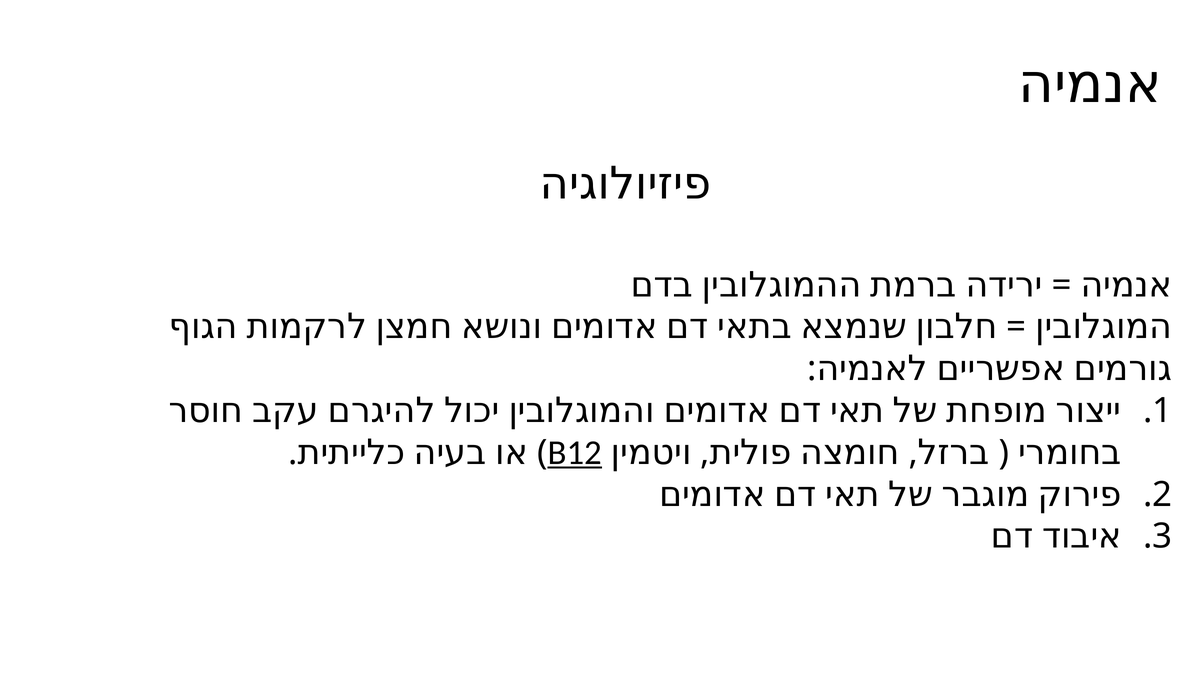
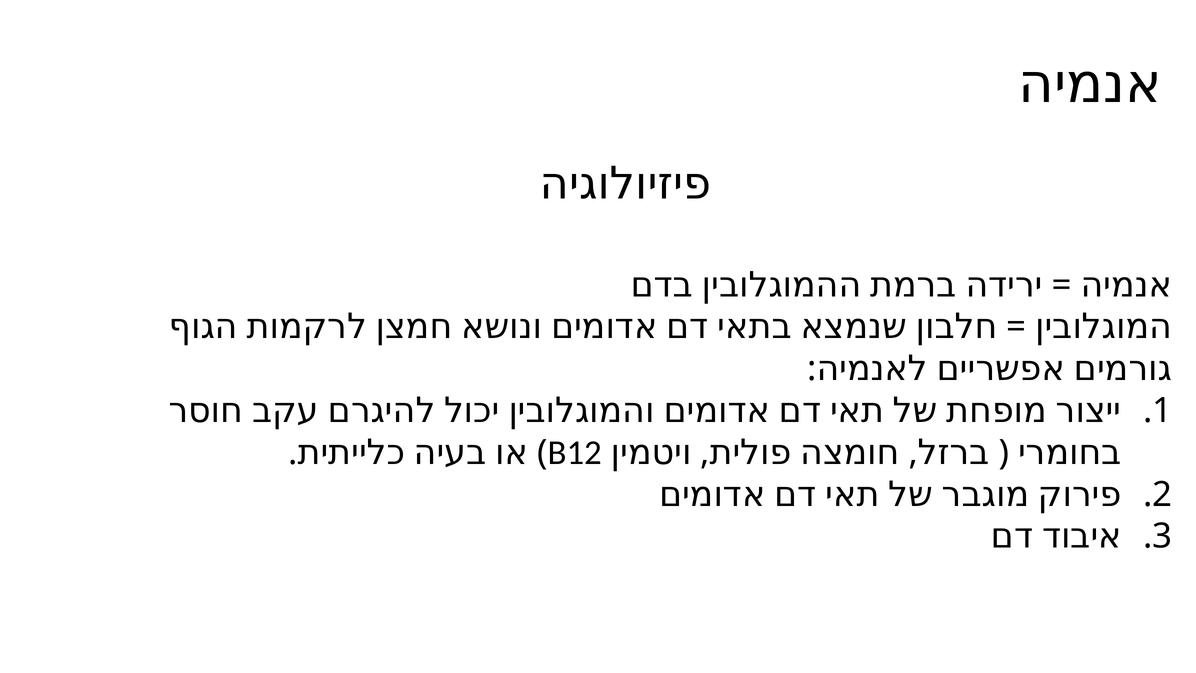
B12 underline: present -> none (575, 452)
